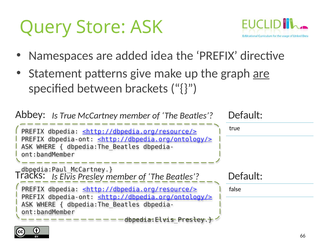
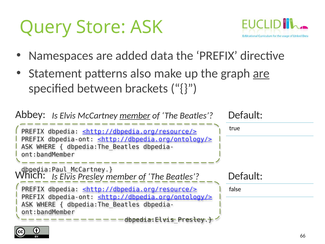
idea: idea -> data (162, 56)
give: give -> also (141, 73)
True: True -> Elvis (68, 116)
member underline: none -> present (135, 116)
Tracks: Tracks -> Which (30, 175)
